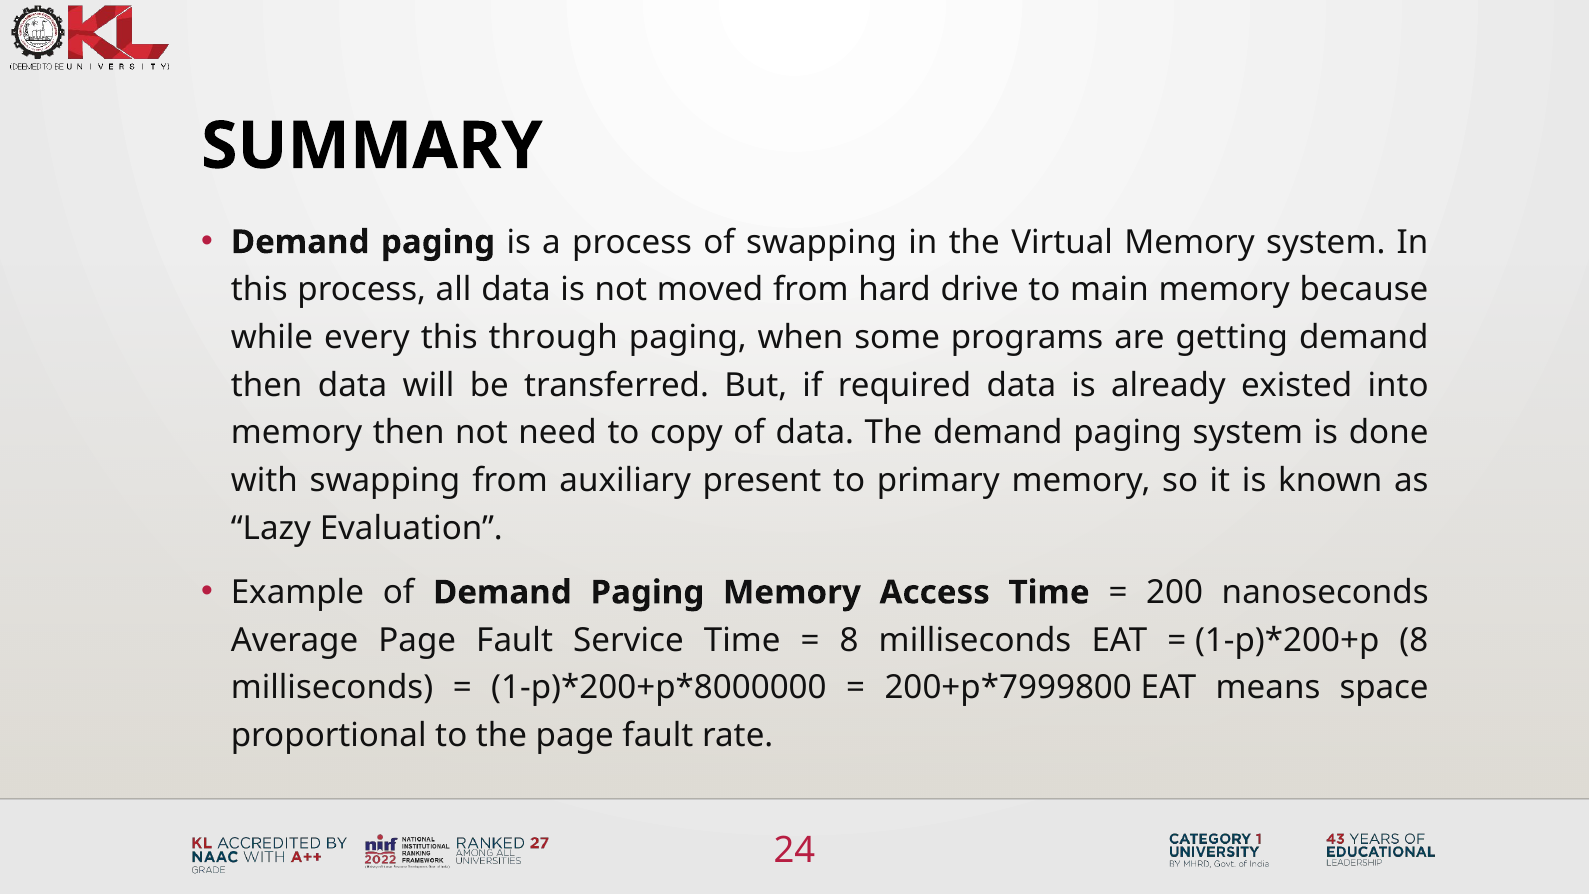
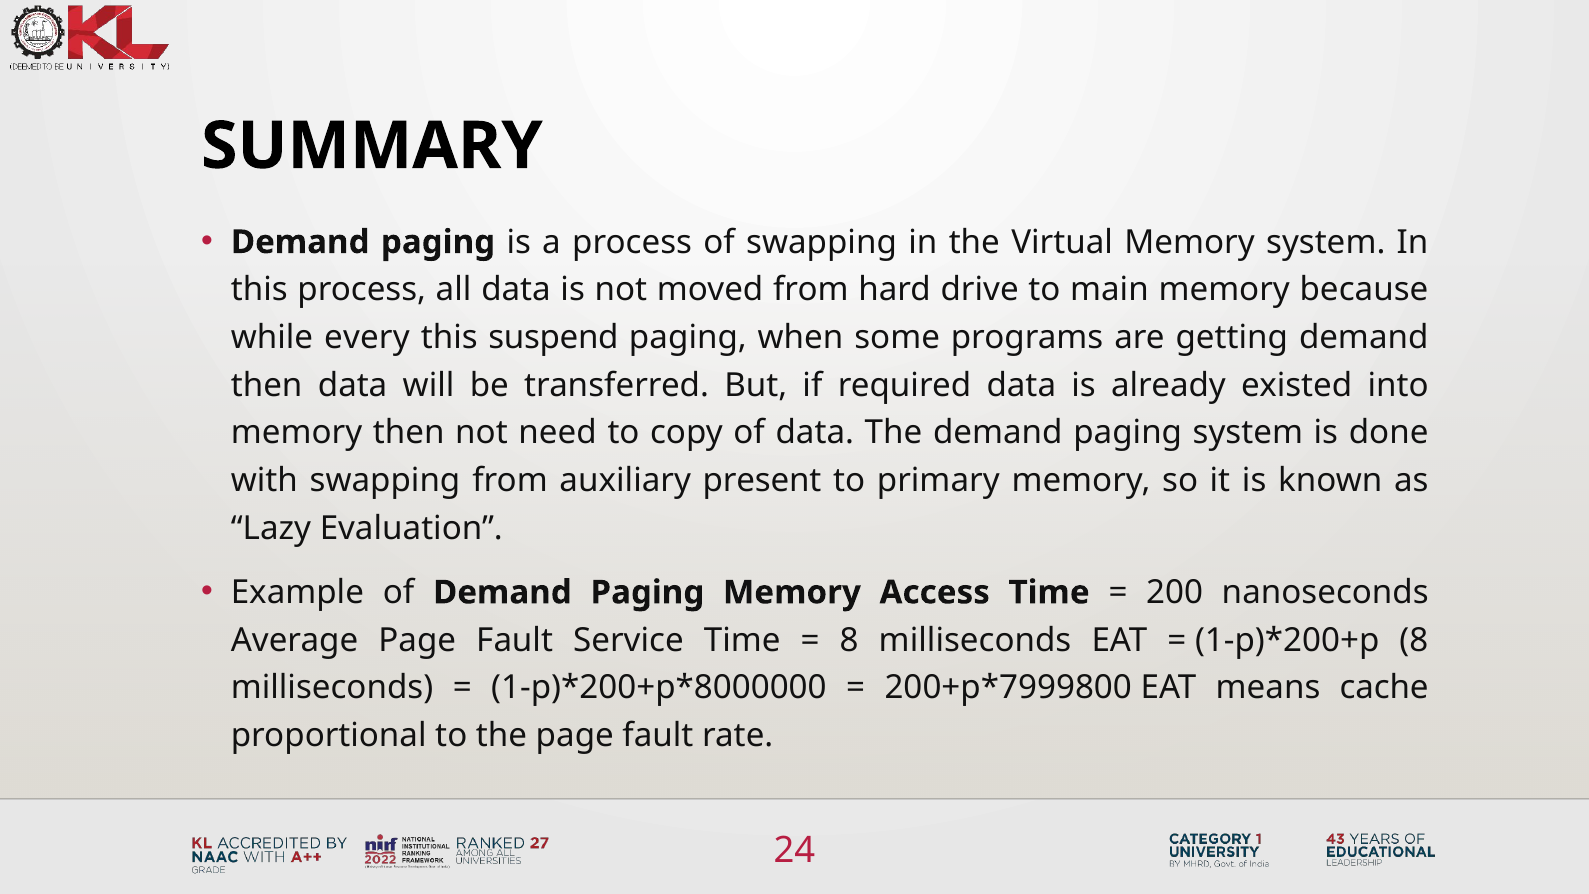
through: through -> suspend (553, 337)
space: space -> cache (1384, 688)
